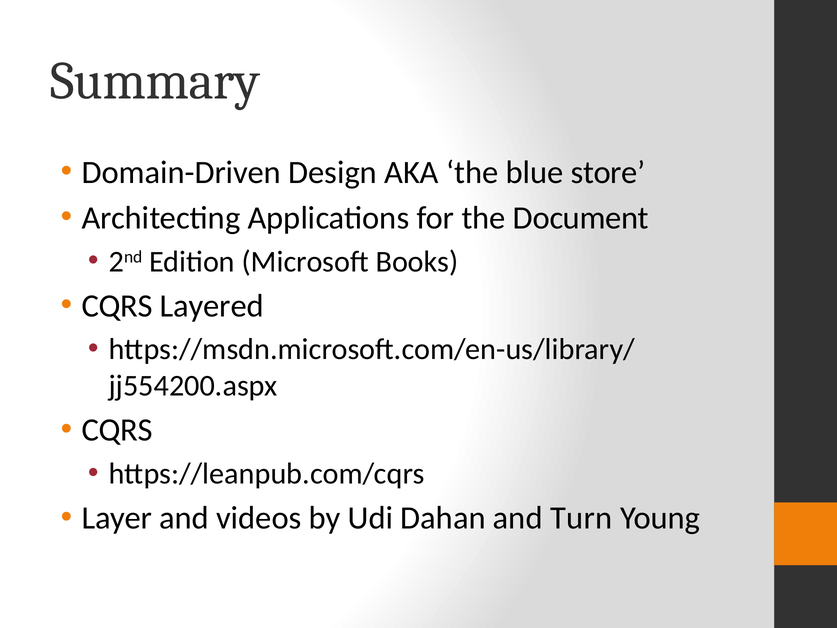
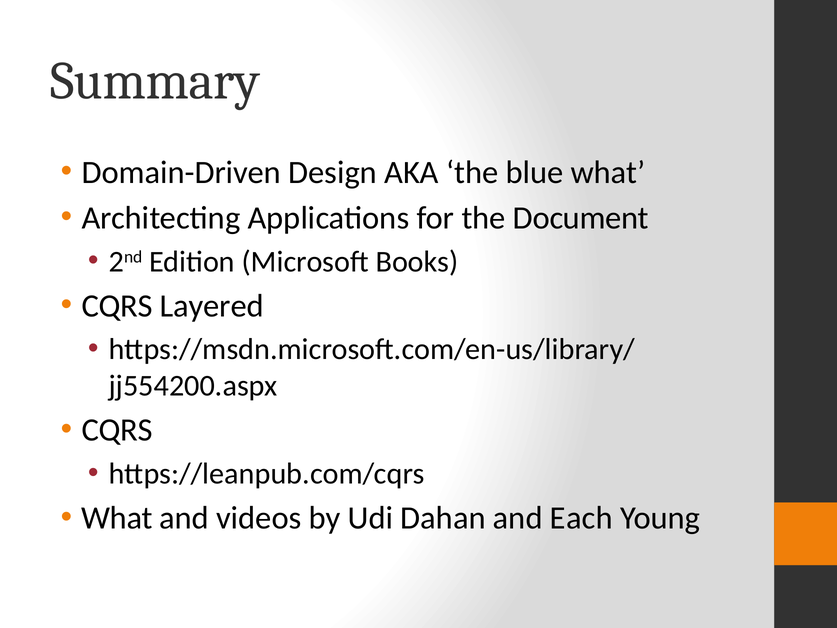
blue store: store -> what (608, 172)
Layer: Layer -> What (117, 518)
Turn: Turn -> Each (581, 518)
